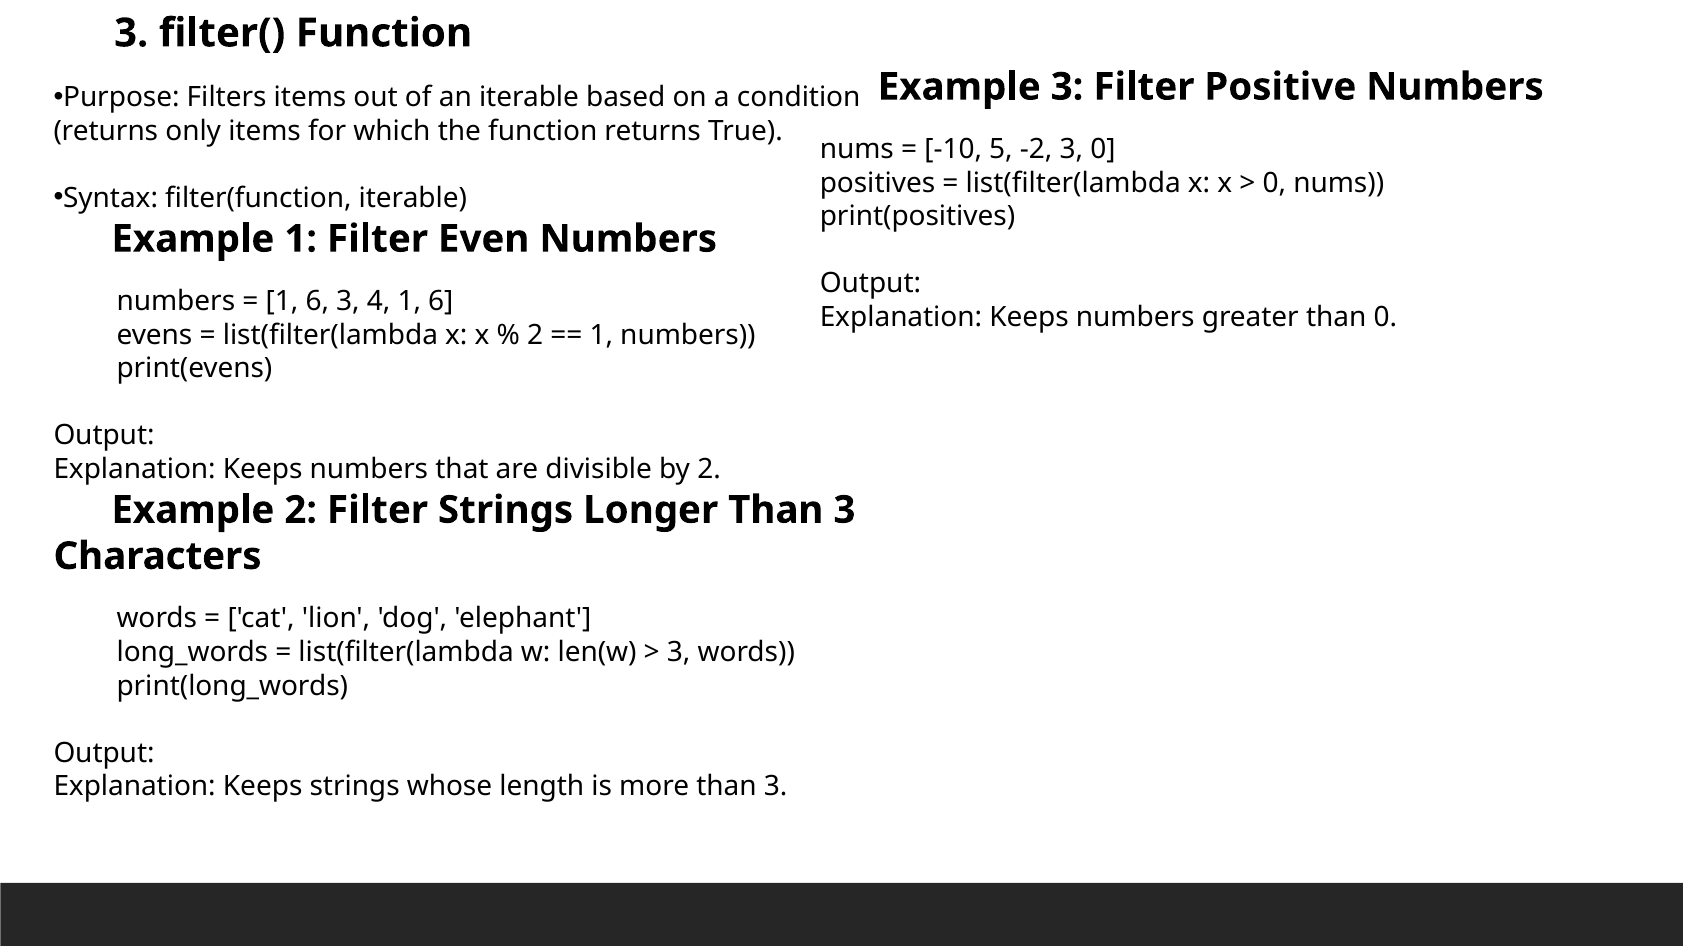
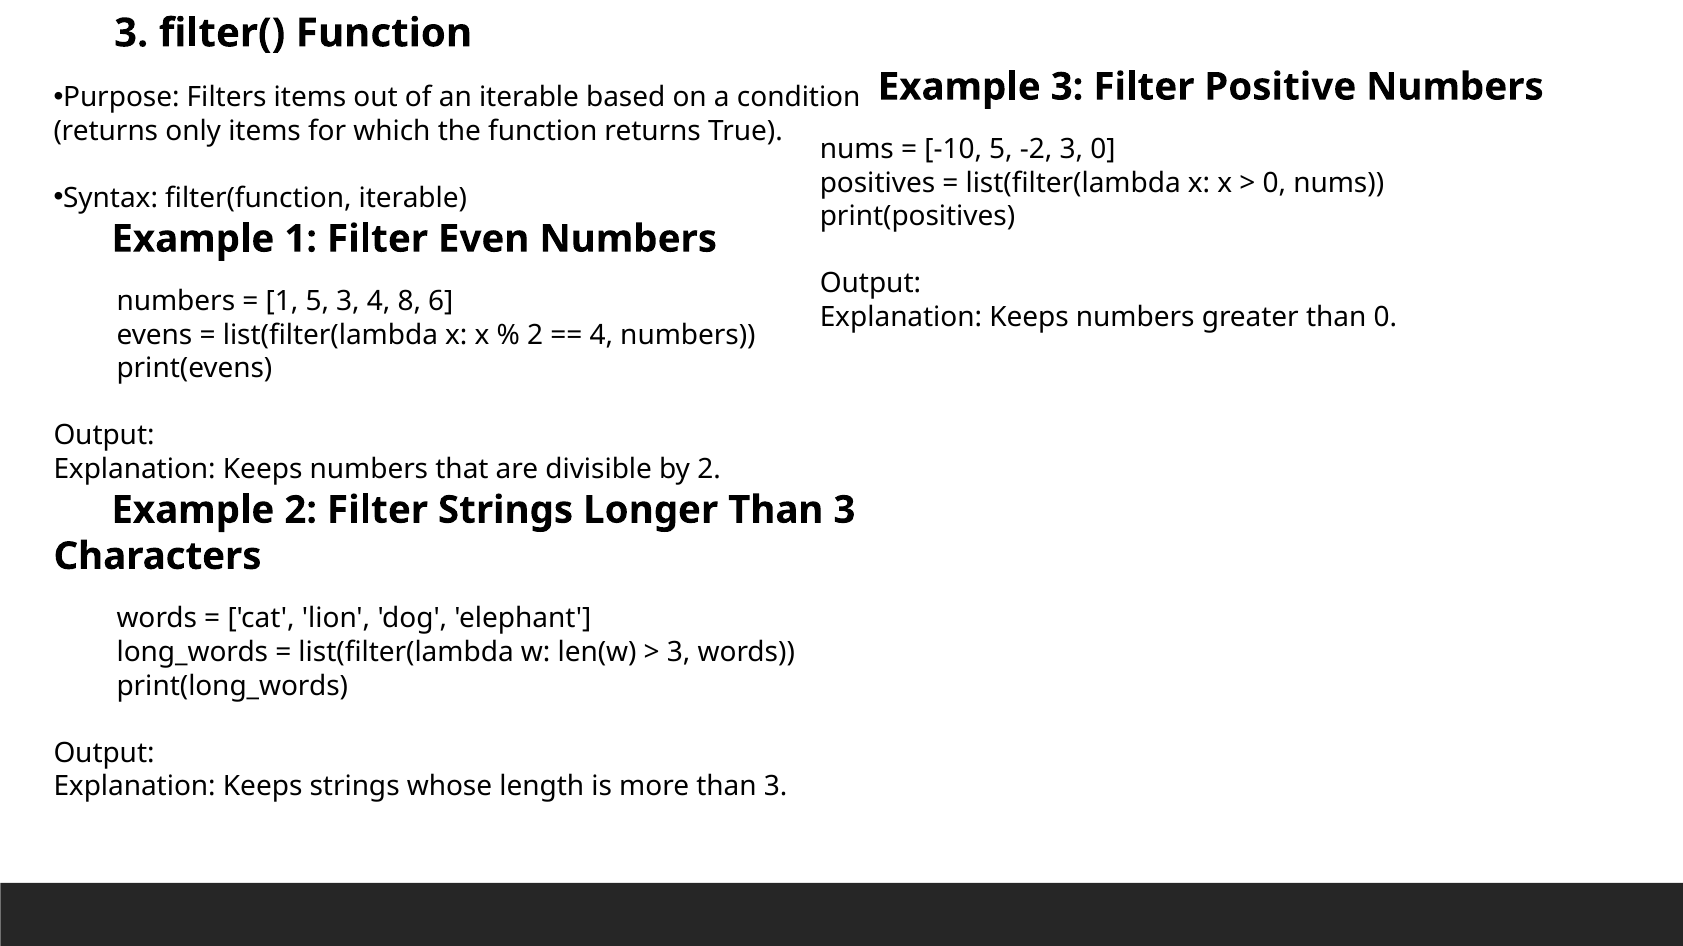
6: 6 -> 5 (317, 301)
4 1: 1 -> 8 (409, 301)
1: 1 -> 4 (601, 335)
